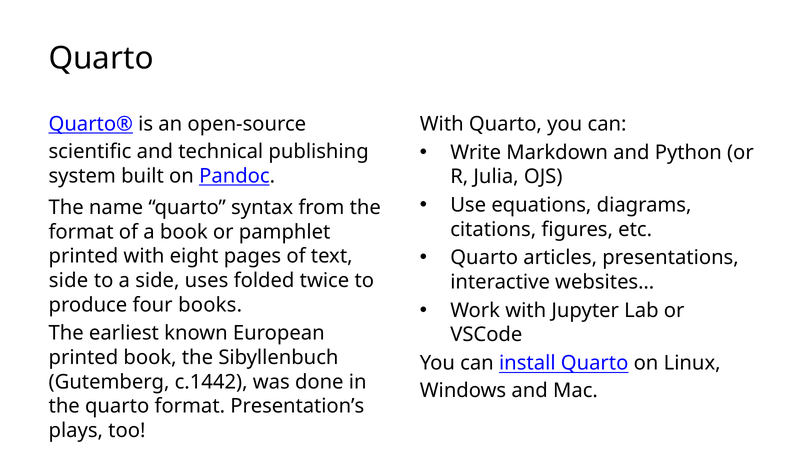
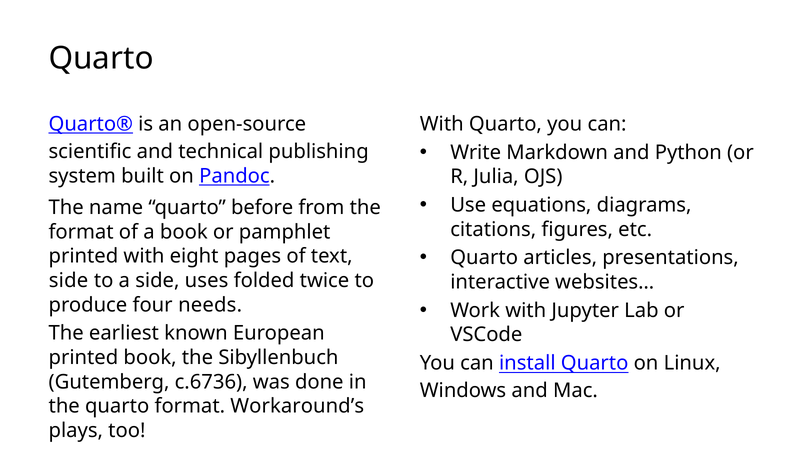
syntax: syntax -> before (262, 207)
books: books -> needs (210, 305)
c.1442: c.1442 -> c.6736 (211, 382)
Presentation’s: Presentation’s -> Workaround’s (297, 406)
